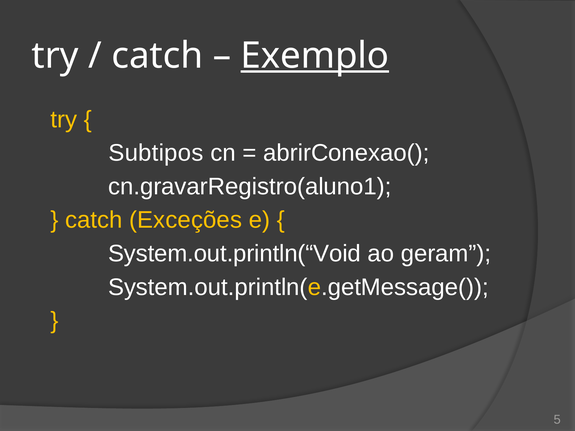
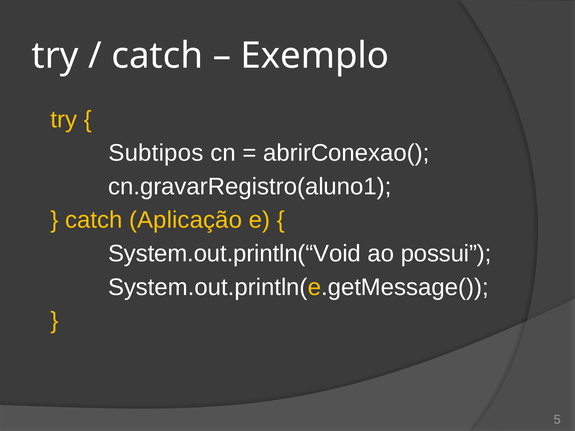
Exemplo underline: present -> none (315, 56)
Exceções: Exceções -> Aplicação (186, 220)
geram: geram -> possui (446, 254)
